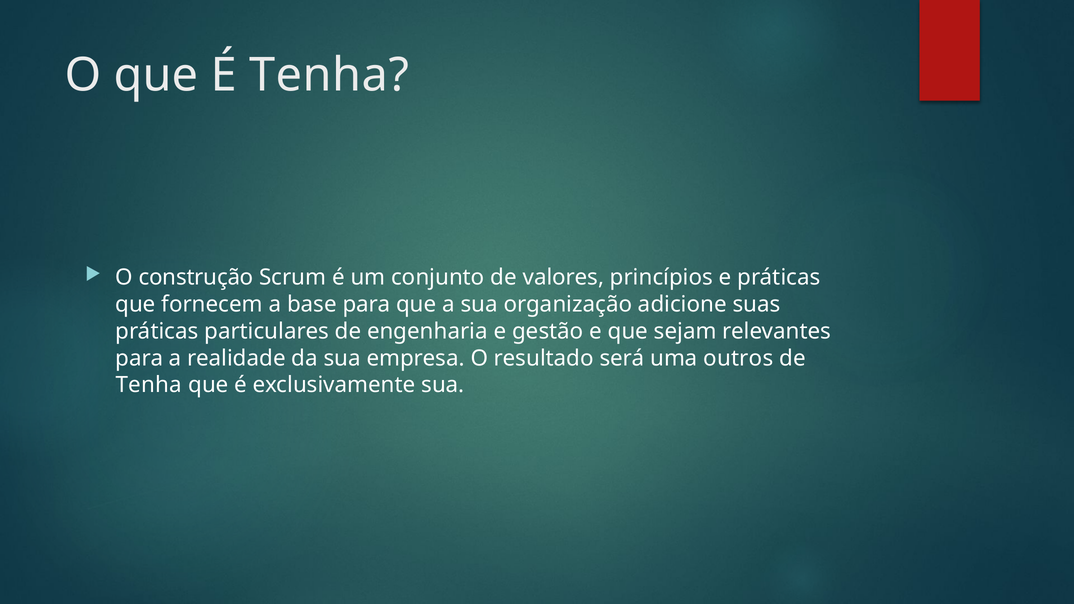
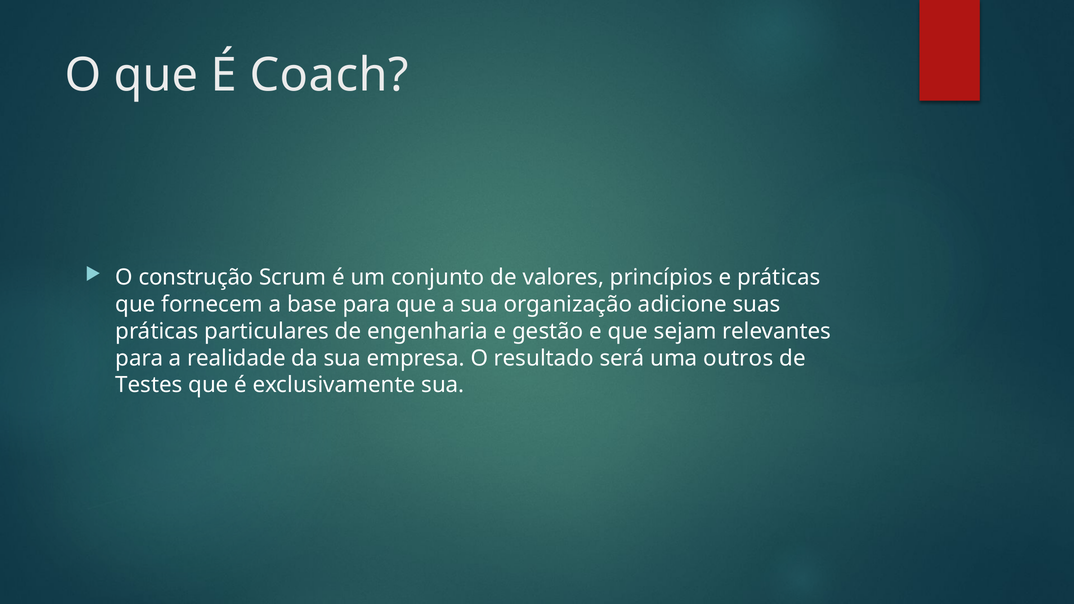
É Tenha: Tenha -> Coach (329, 75)
Tenha: Tenha -> Testes (149, 385)
